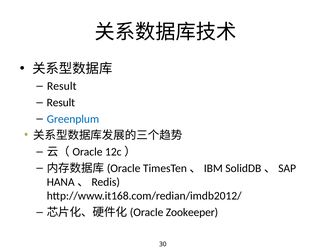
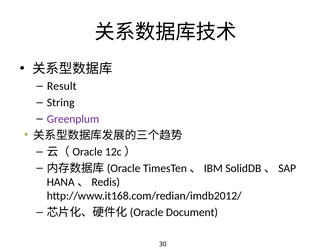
Result: Result -> String (61, 102)
Greenplum colour: blue -> purple (73, 119)
Zookeeper: Zookeeper -> Document (192, 212)
